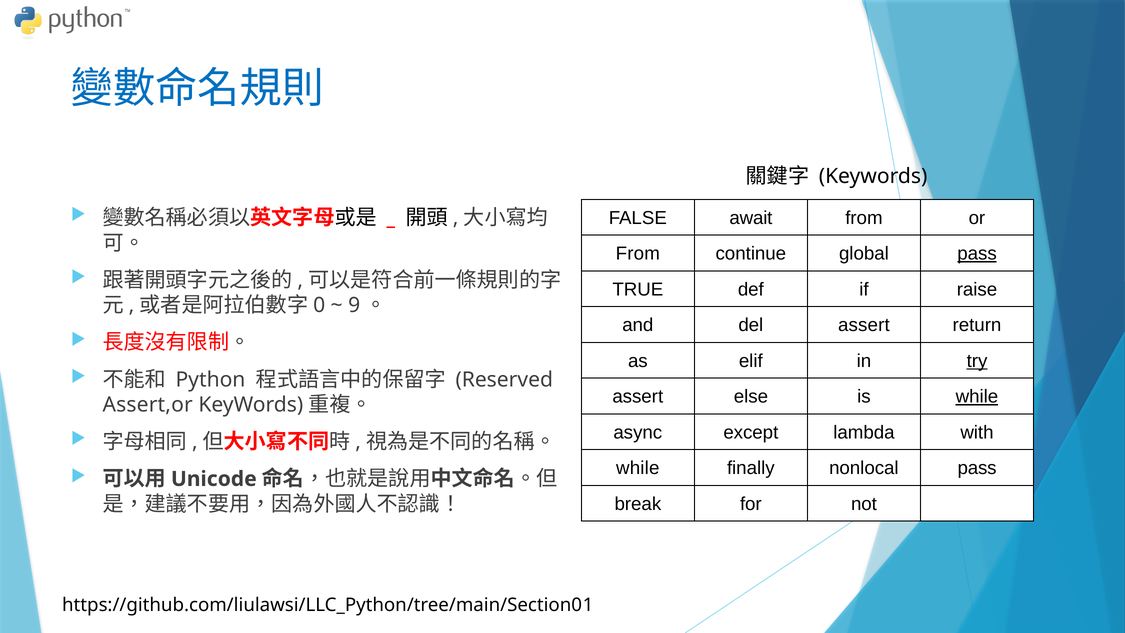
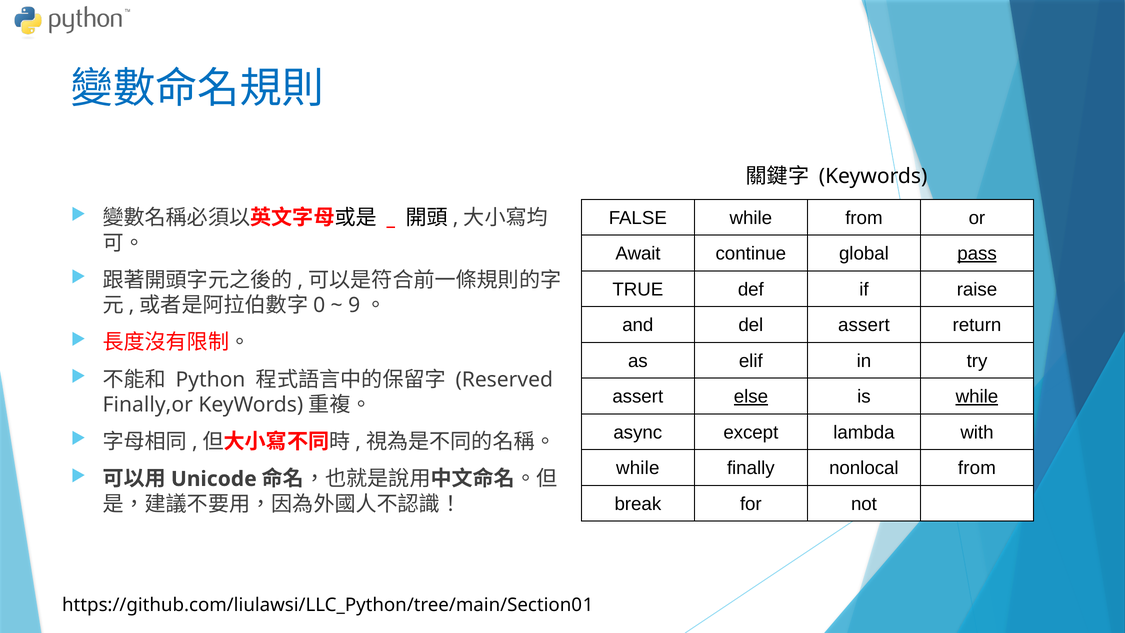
FALSE await: await -> while (751, 218)
From: From -> Await (638, 254)
try underline: present -> none (977, 361)
else underline: none -> present (751, 397)
Assert,or: Assert,or -> Finally,or (148, 405)
nonlocal pass: pass -> from (977, 468)
